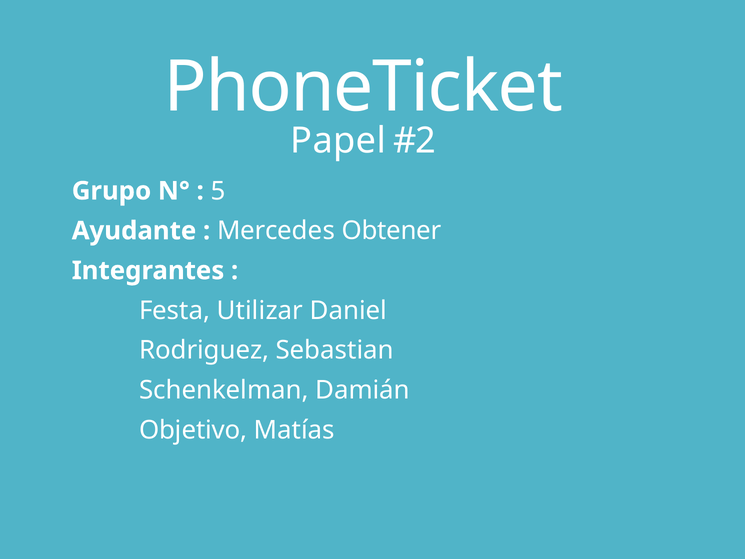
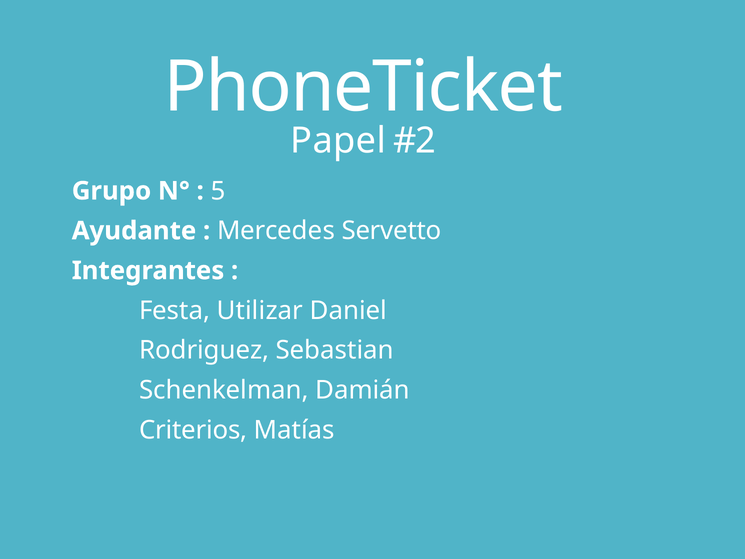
Obtener: Obtener -> Servetto (391, 231)
Objetivo: Objetivo -> Criterios (193, 430)
